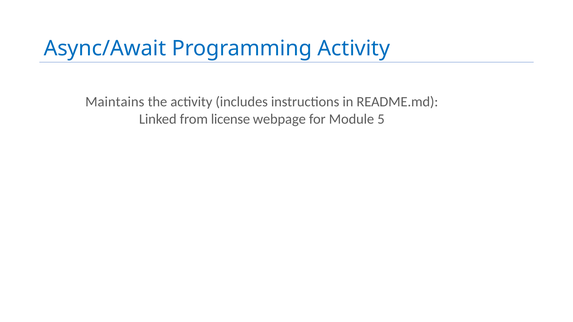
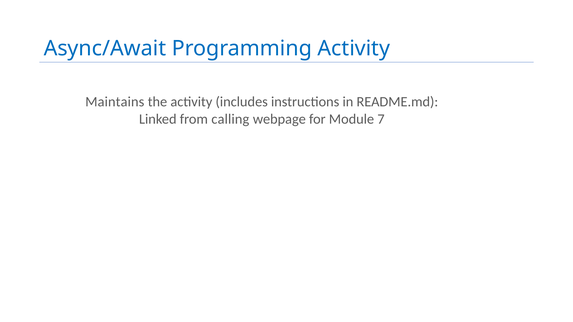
license: license -> calling (230, 119)
5: 5 -> 7 (381, 119)
